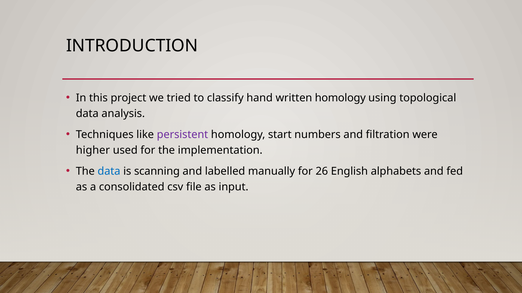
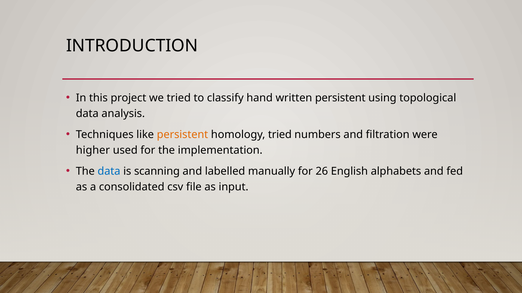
written homology: homology -> persistent (340, 98)
persistent colour: purple -> orange (182, 135)
homology start: start -> tried (280, 135)
